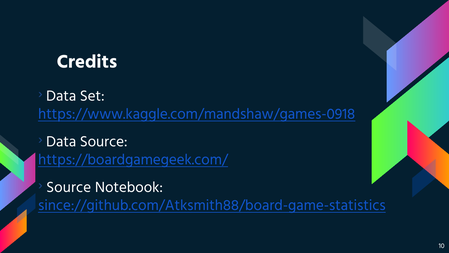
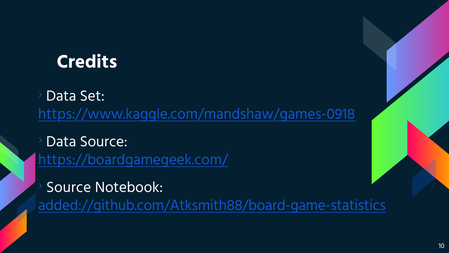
since://github.com/Atksmith88/board-game-statistics: since://github.com/Atksmith88/board-game-statistics -> added://github.com/Atksmith88/board-game-statistics (212, 205)
